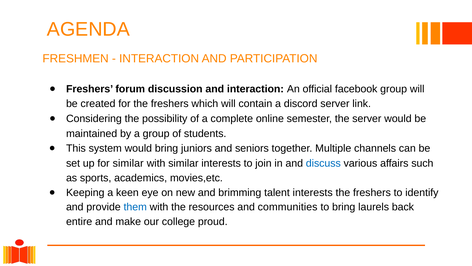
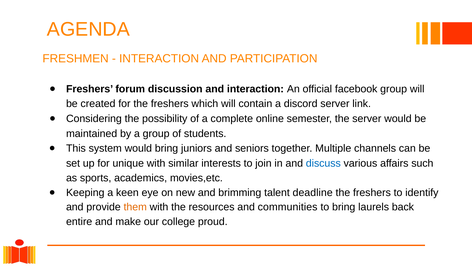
for similar: similar -> unique (128, 163)
talent interests: interests -> deadline (313, 192)
them colour: blue -> orange (135, 207)
